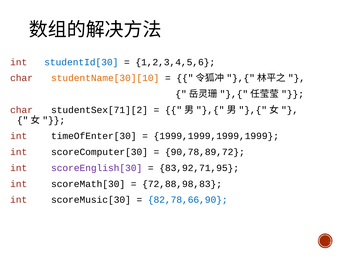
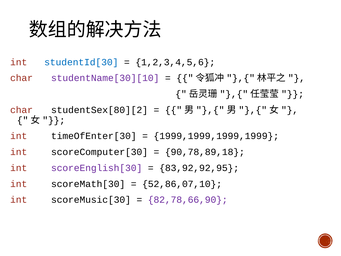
studentName[30][10 colour: orange -> purple (105, 78)
studentSex[71][2: studentSex[71][2 -> studentSex[80][2 (99, 110)
90,78,89,72: 90,78,89,72 -> 90,78,89,18 (205, 152)
83,92,71,95: 83,92,71,95 -> 83,92,92,95 (199, 168)
72,88,98,83: 72,88,98,83 -> 52,86,07,10 (182, 184)
82,78,66,90 colour: blue -> purple (188, 200)
